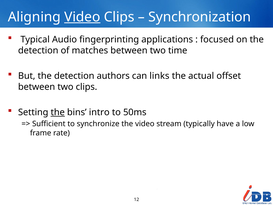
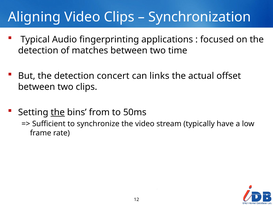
Video underline: present -> none (82, 17)
authors: authors -> concert (113, 76)
intro: intro -> from (99, 112)
